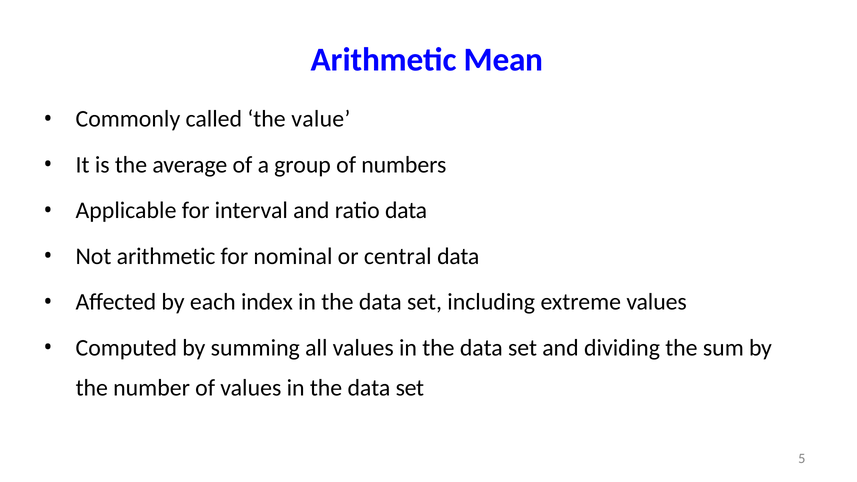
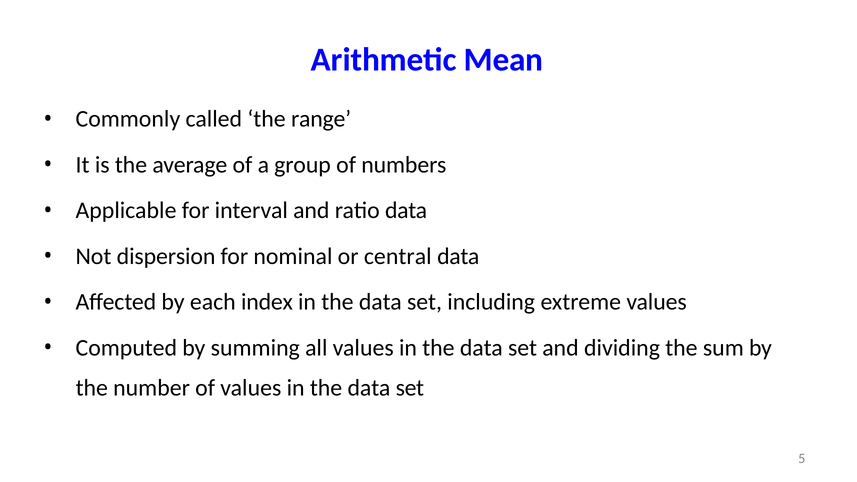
value: value -> range (321, 119)
Not arithmetic: arithmetic -> dispersion (166, 256)
